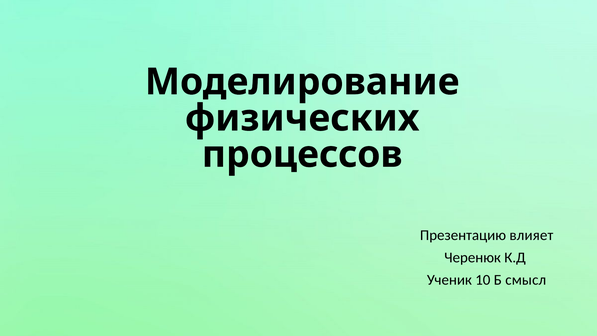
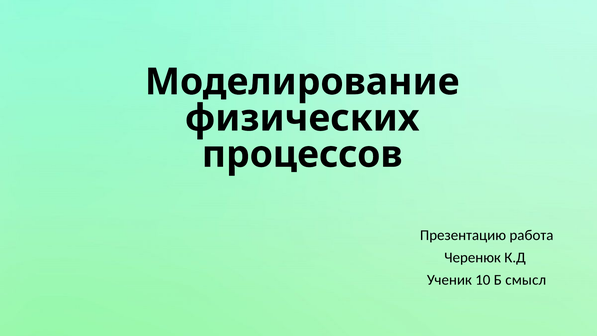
влияет: влияет -> работа (531, 235)
